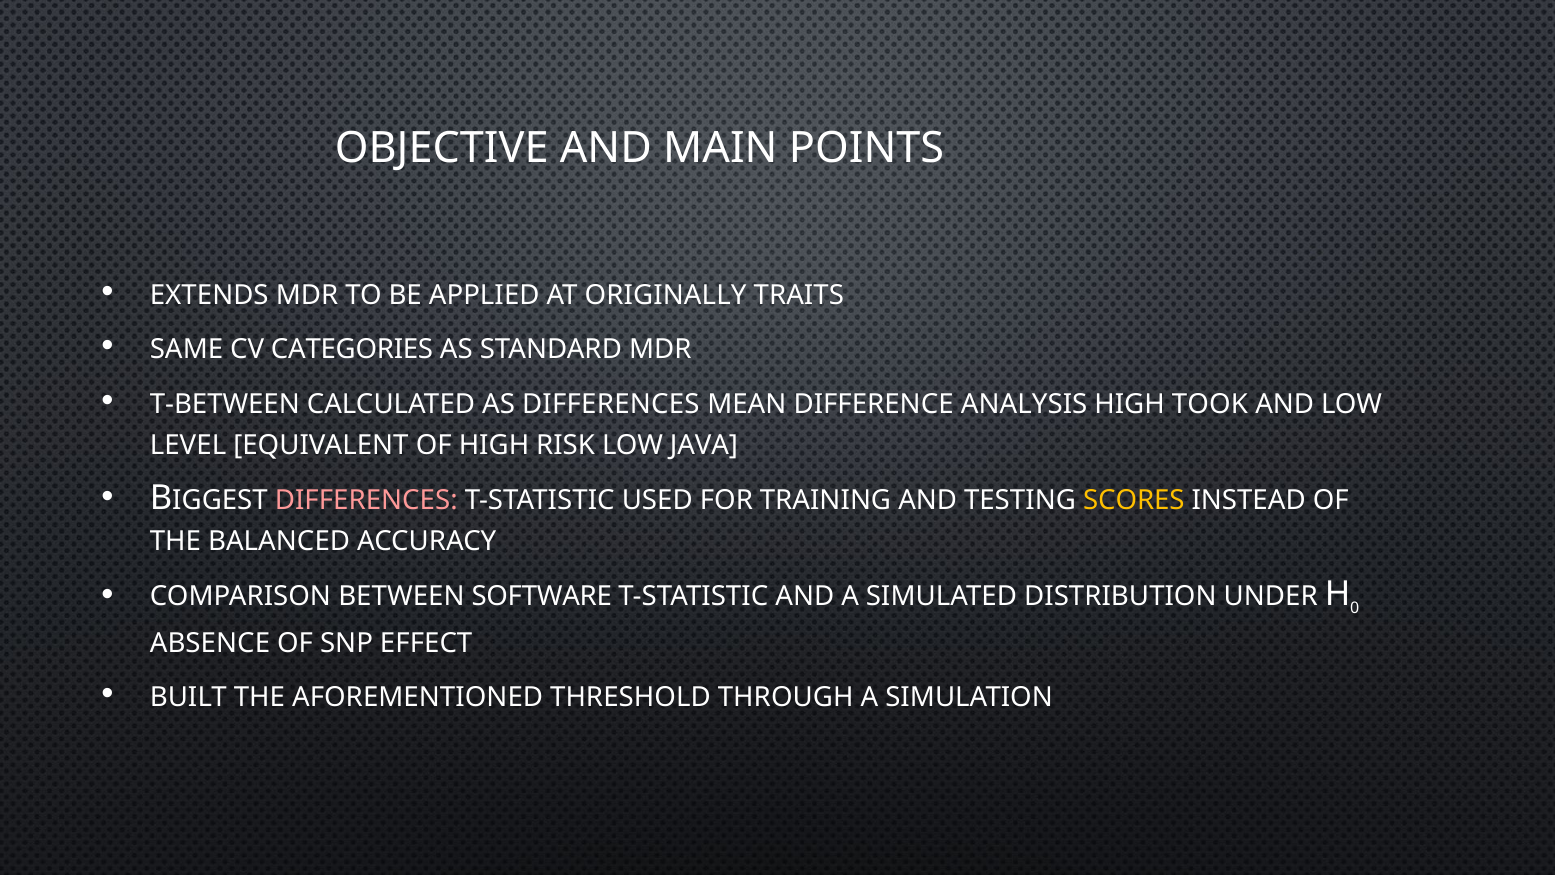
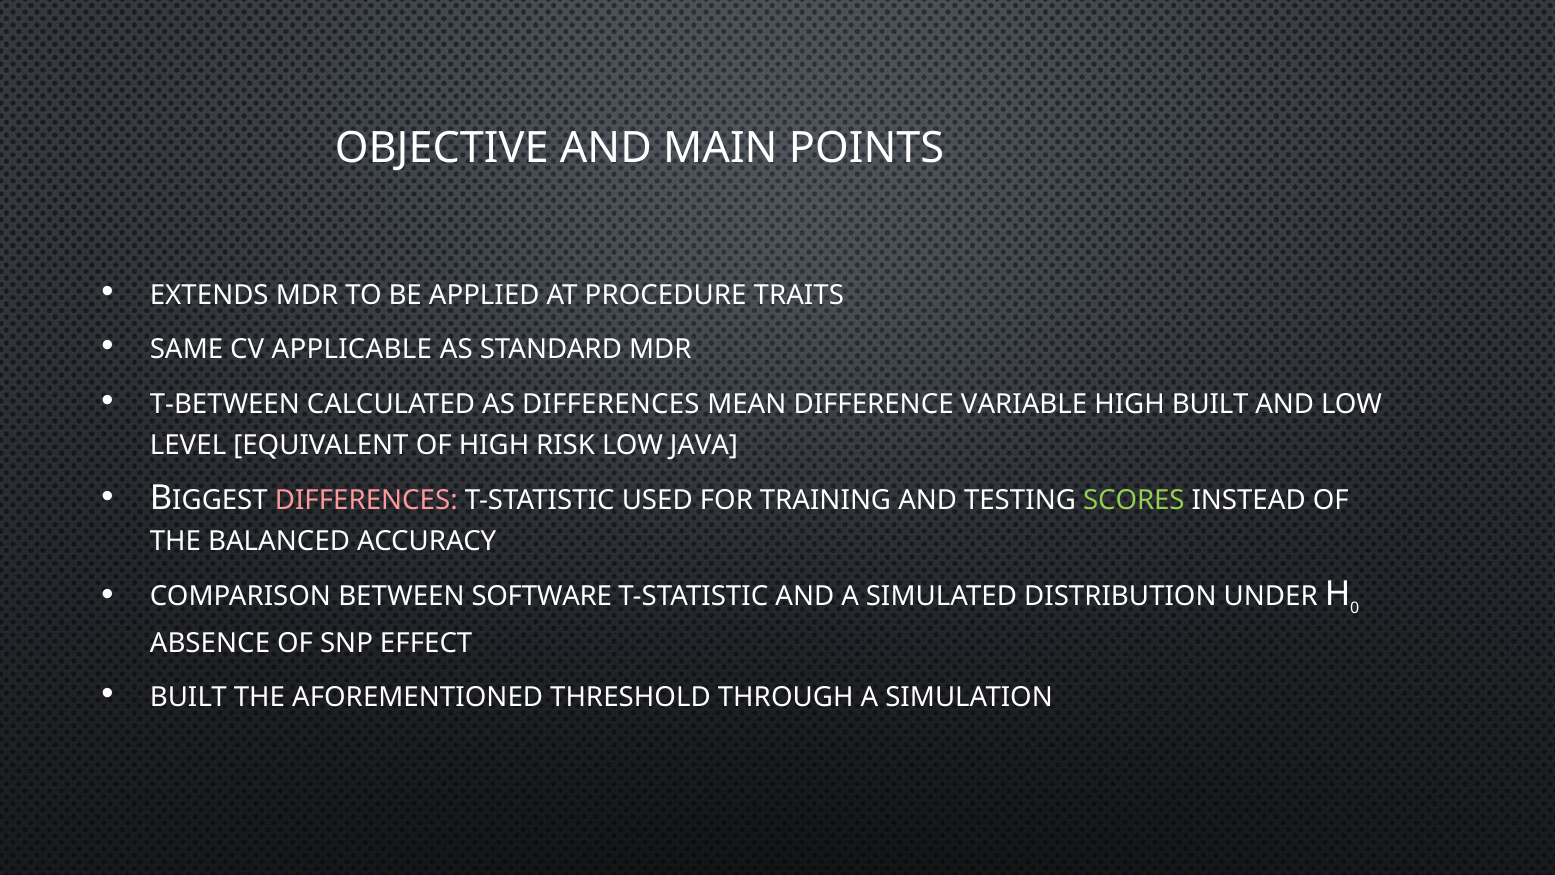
ORIGINALLY: ORIGINALLY -> PROCEDURE (666, 295)
CATEGORIES: CATEGORIES -> APPLICABLE (352, 350)
ANALYSIS: ANALYSIS -> VARIABLE (1024, 404)
HIGH TOOK: TOOK -> BUILT (1210, 404)
SCORES colour: yellow -> light green (1134, 500)
